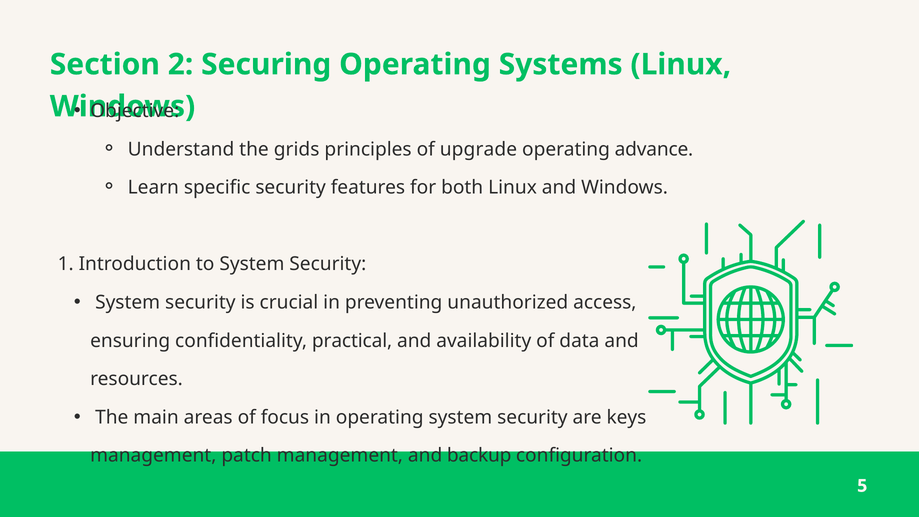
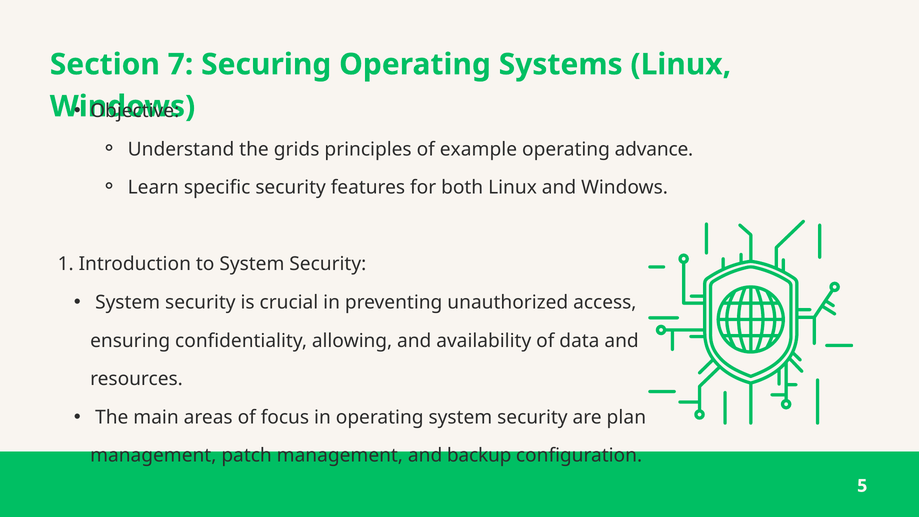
2: 2 -> 7 (180, 64)
upgrade: upgrade -> example (478, 149)
practical: practical -> allowing (352, 341)
keys: keys -> plan (626, 417)
